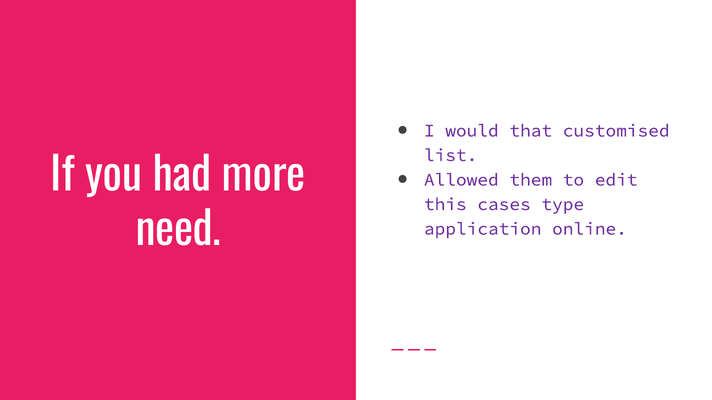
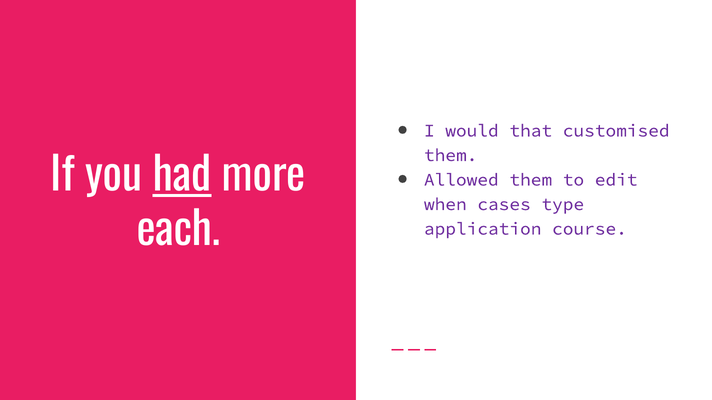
list: list -> them (451, 155)
had underline: none -> present (182, 176)
this: this -> when (445, 204)
need: need -> each (178, 231)
online: online -> course (589, 229)
